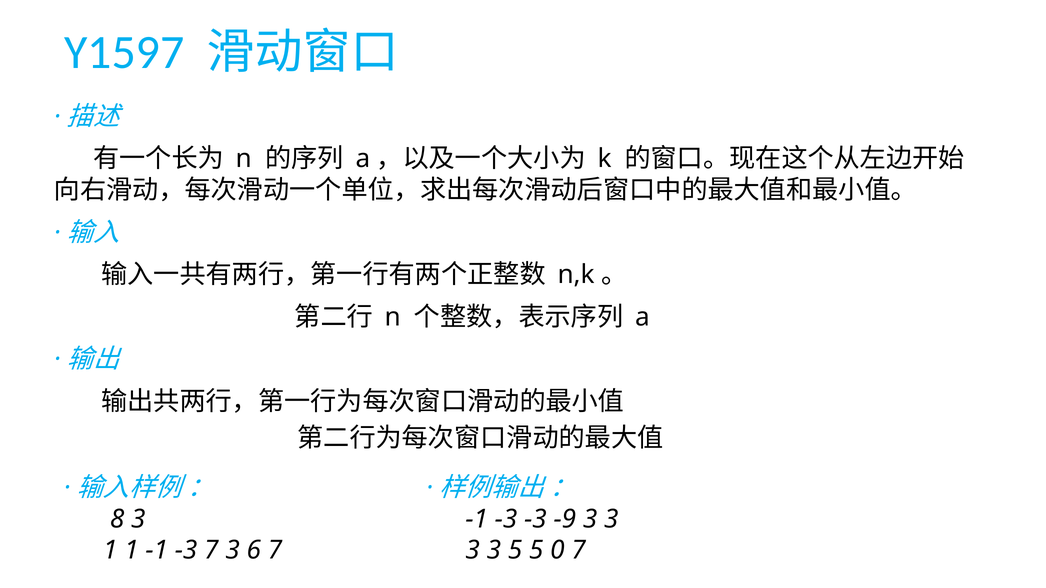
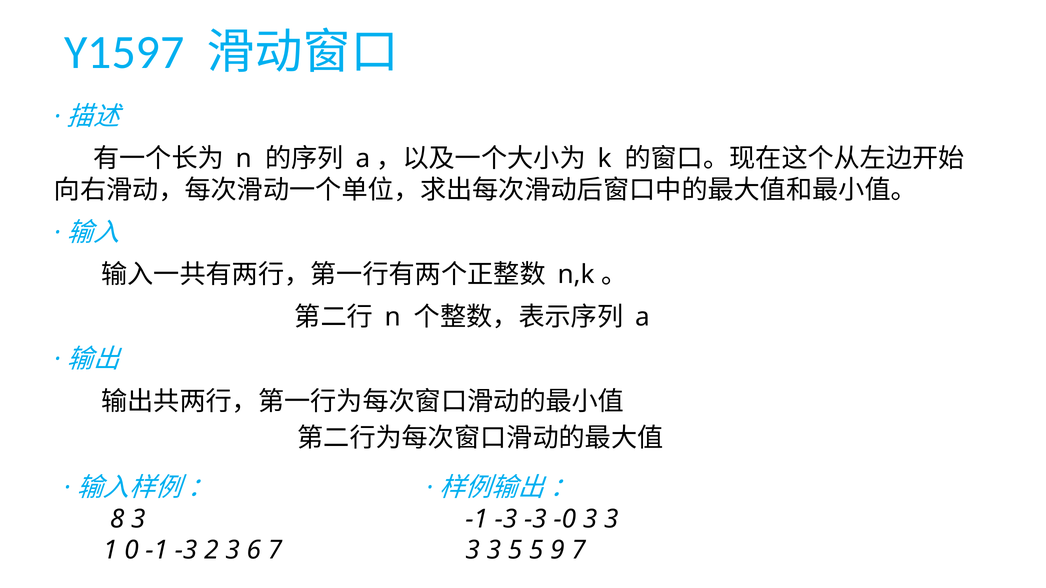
-9: -9 -> -0 (565, 519)
1 1: 1 -> 0 (131, 551)
-3 7: 7 -> 2 (211, 551)
0: 0 -> 9 (557, 551)
